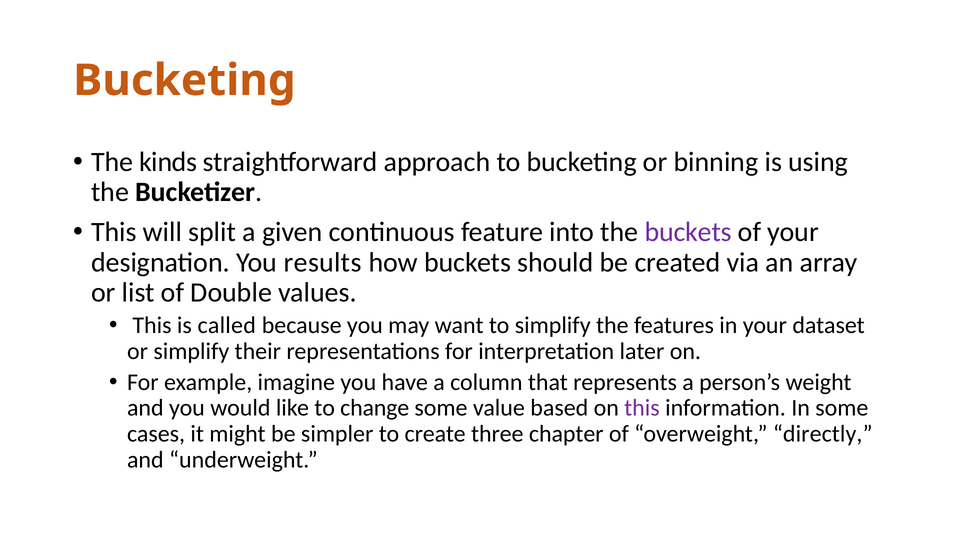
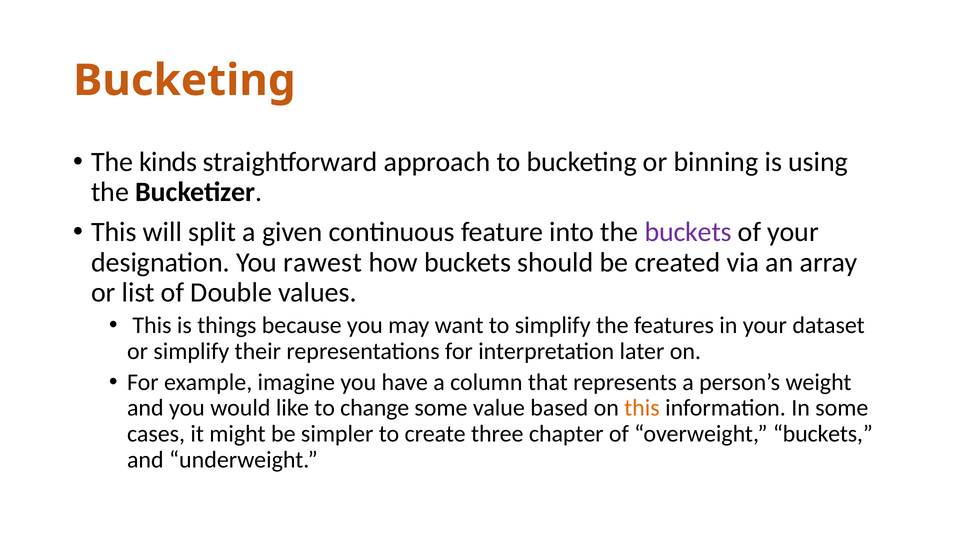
results: results -> rawest (323, 263)
called: called -> things (227, 326)
this colour: purple -> orange (642, 408)
overweight directly: directly -> buckets (823, 434)
